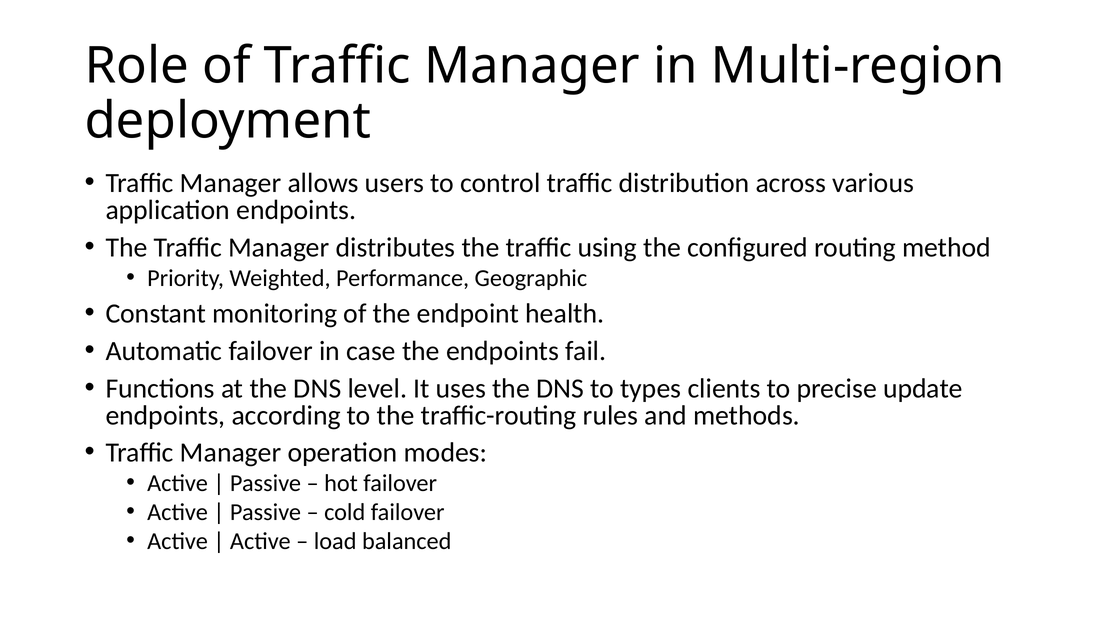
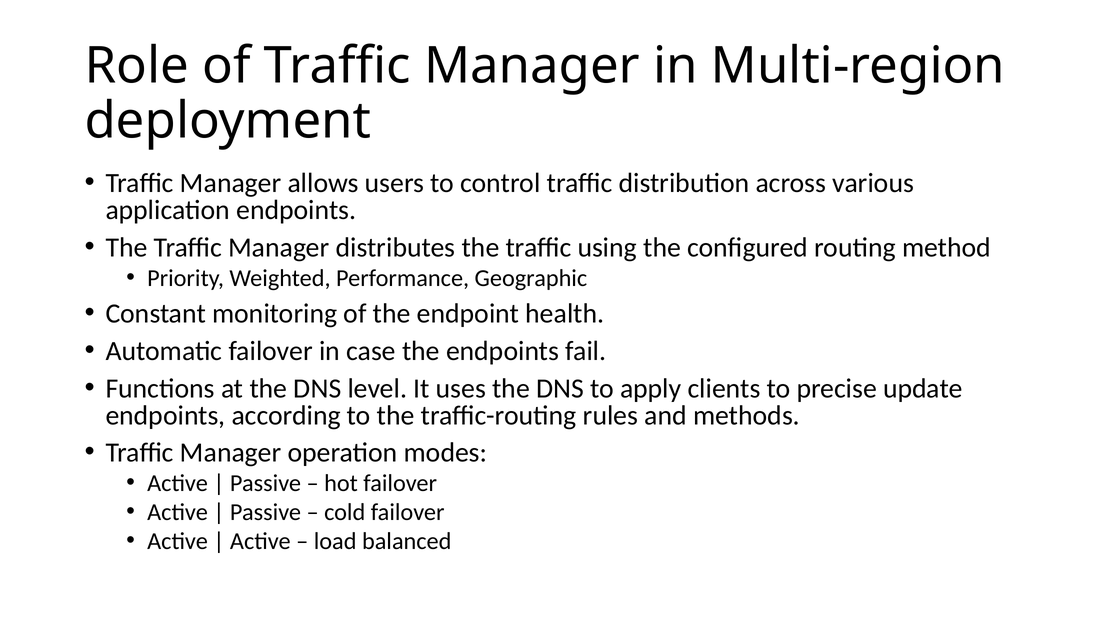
types: types -> apply (651, 388)
